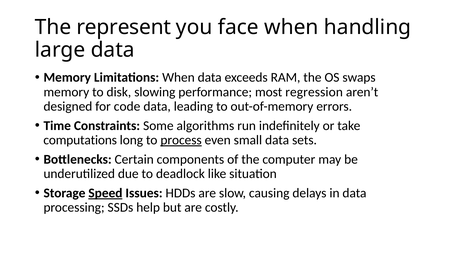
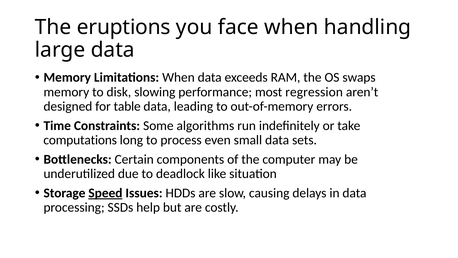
represent: represent -> eruptions (124, 27)
code: code -> table (127, 106)
process underline: present -> none (181, 140)
